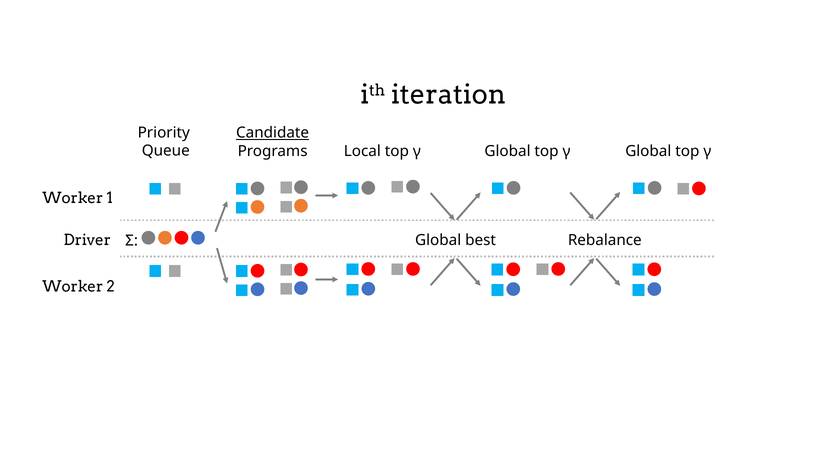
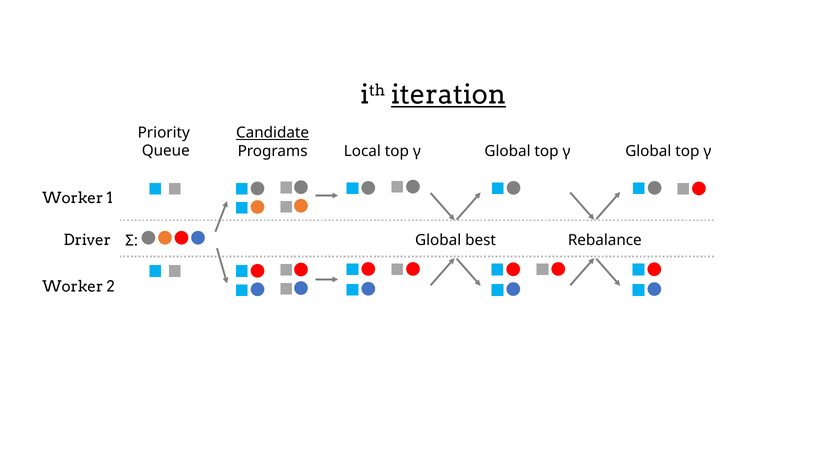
iteration underline: none -> present (448, 95)
